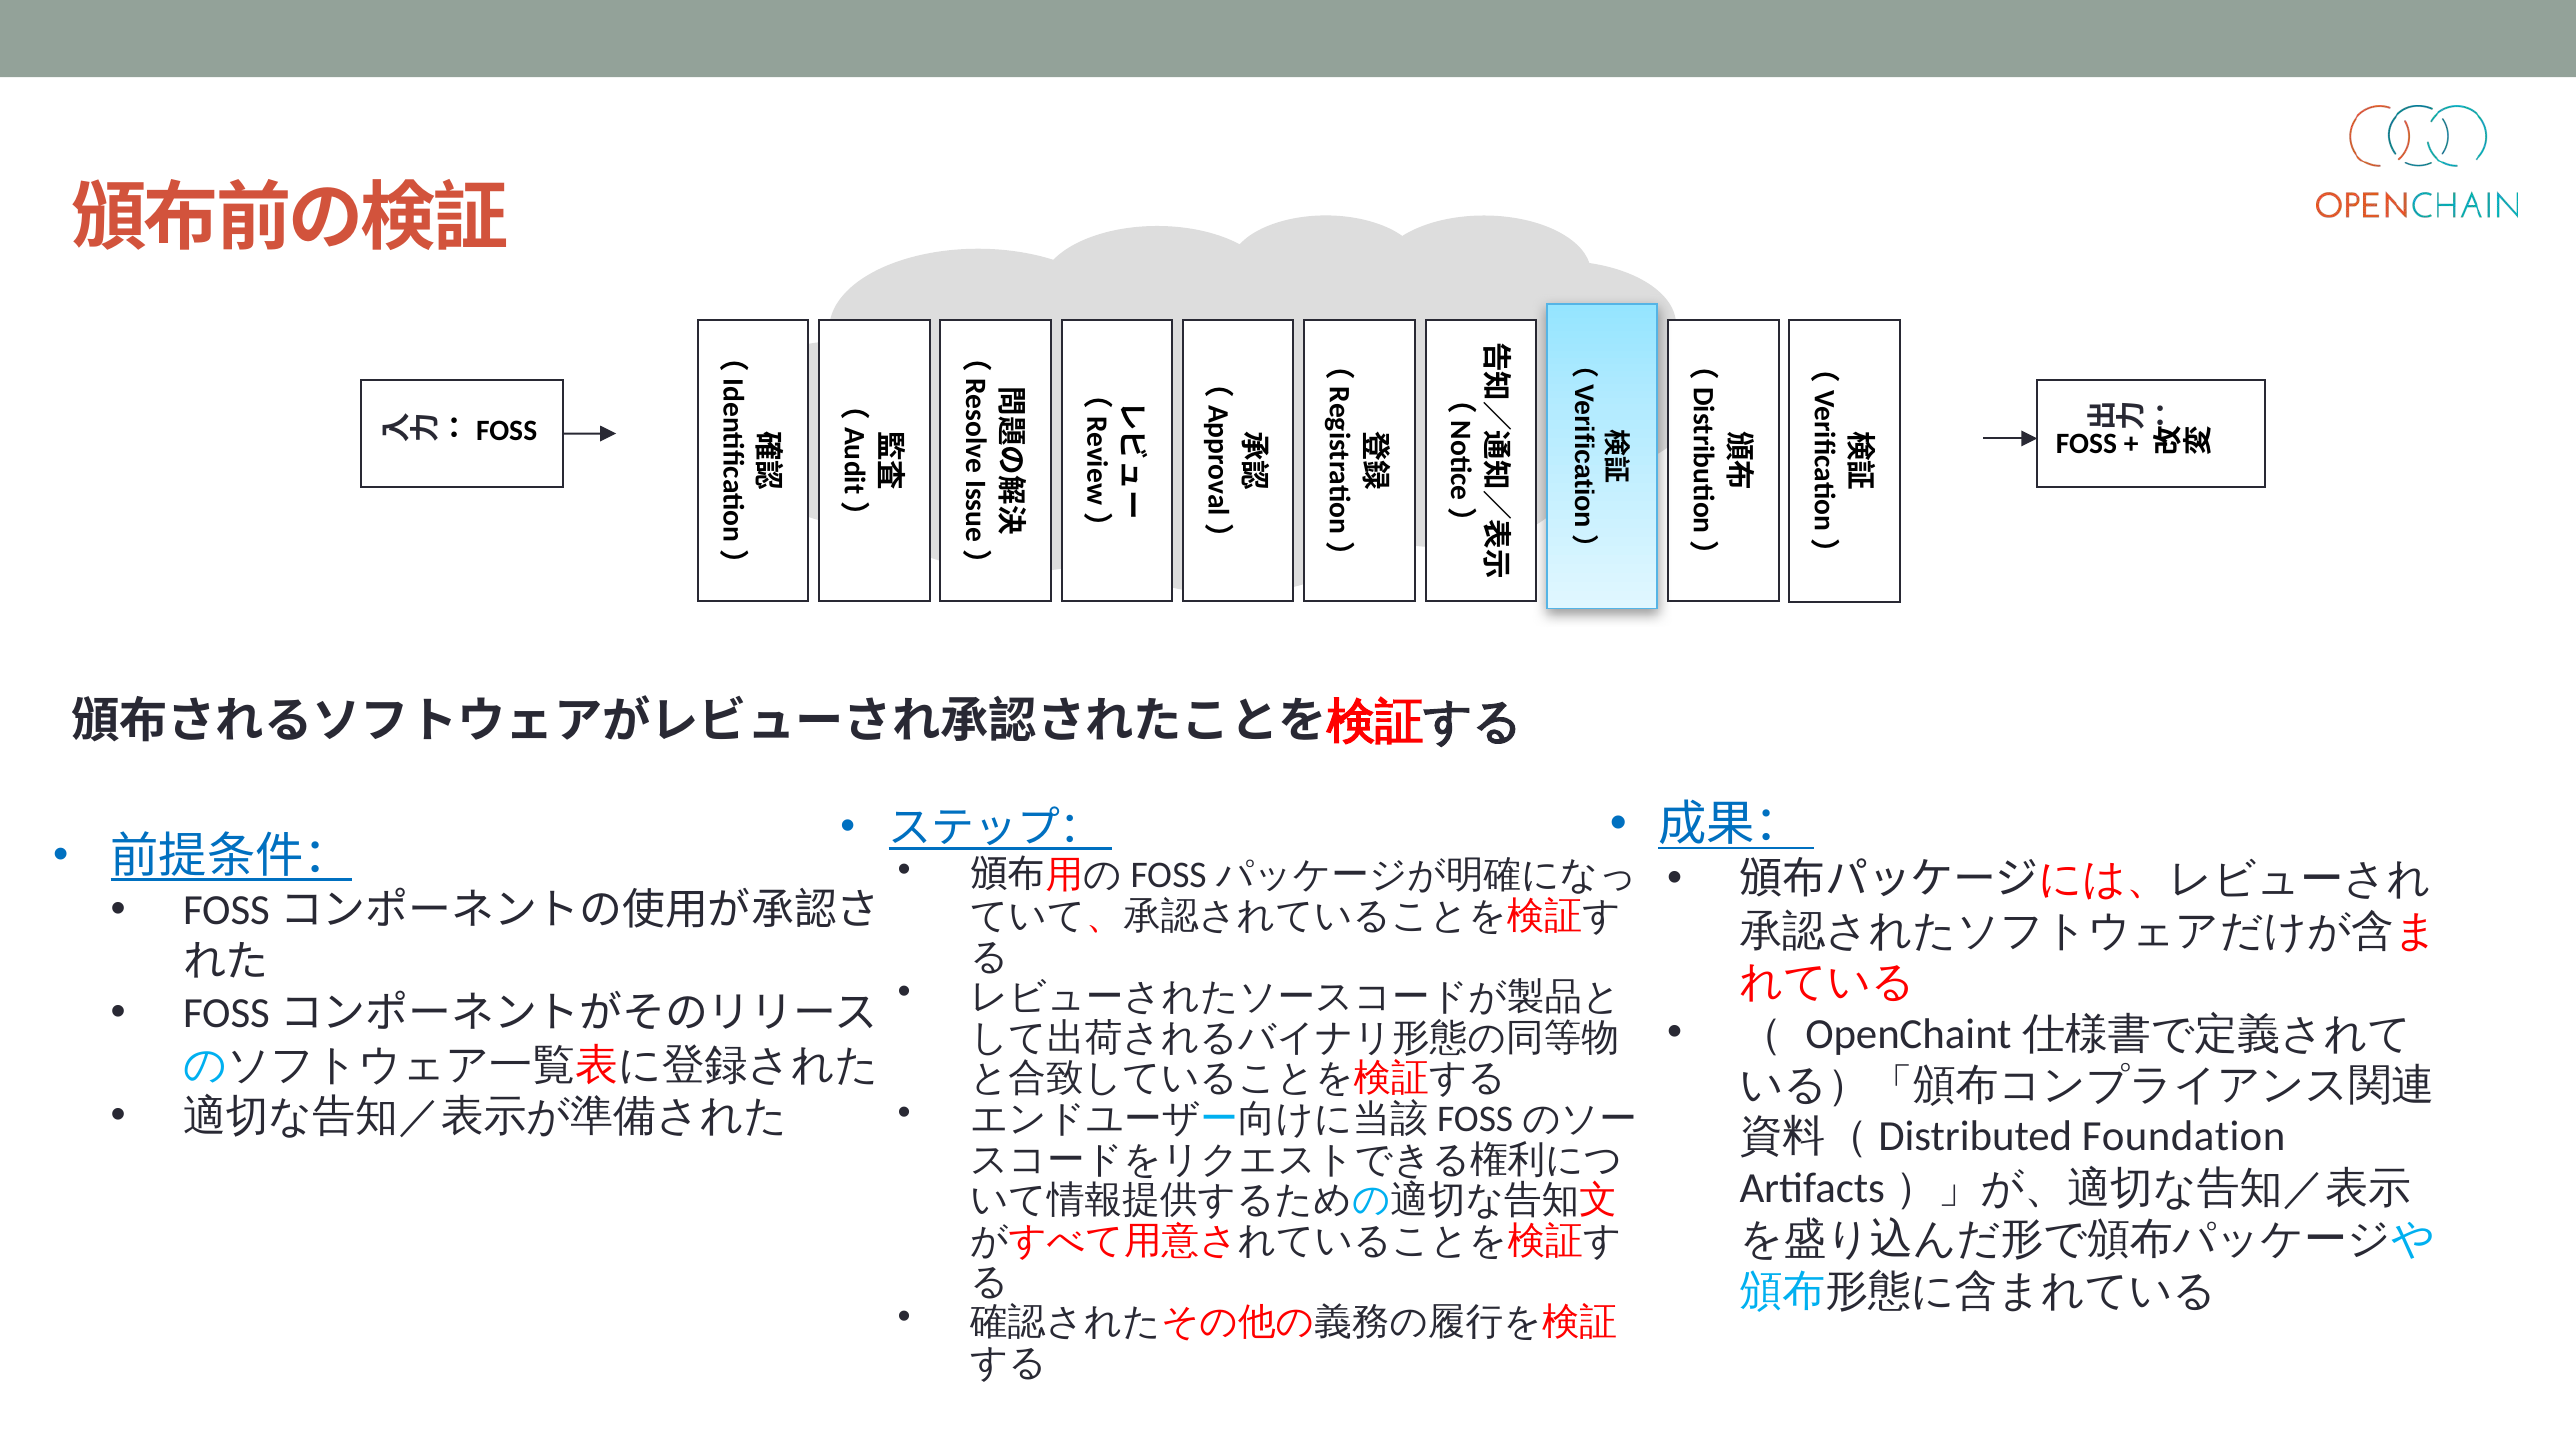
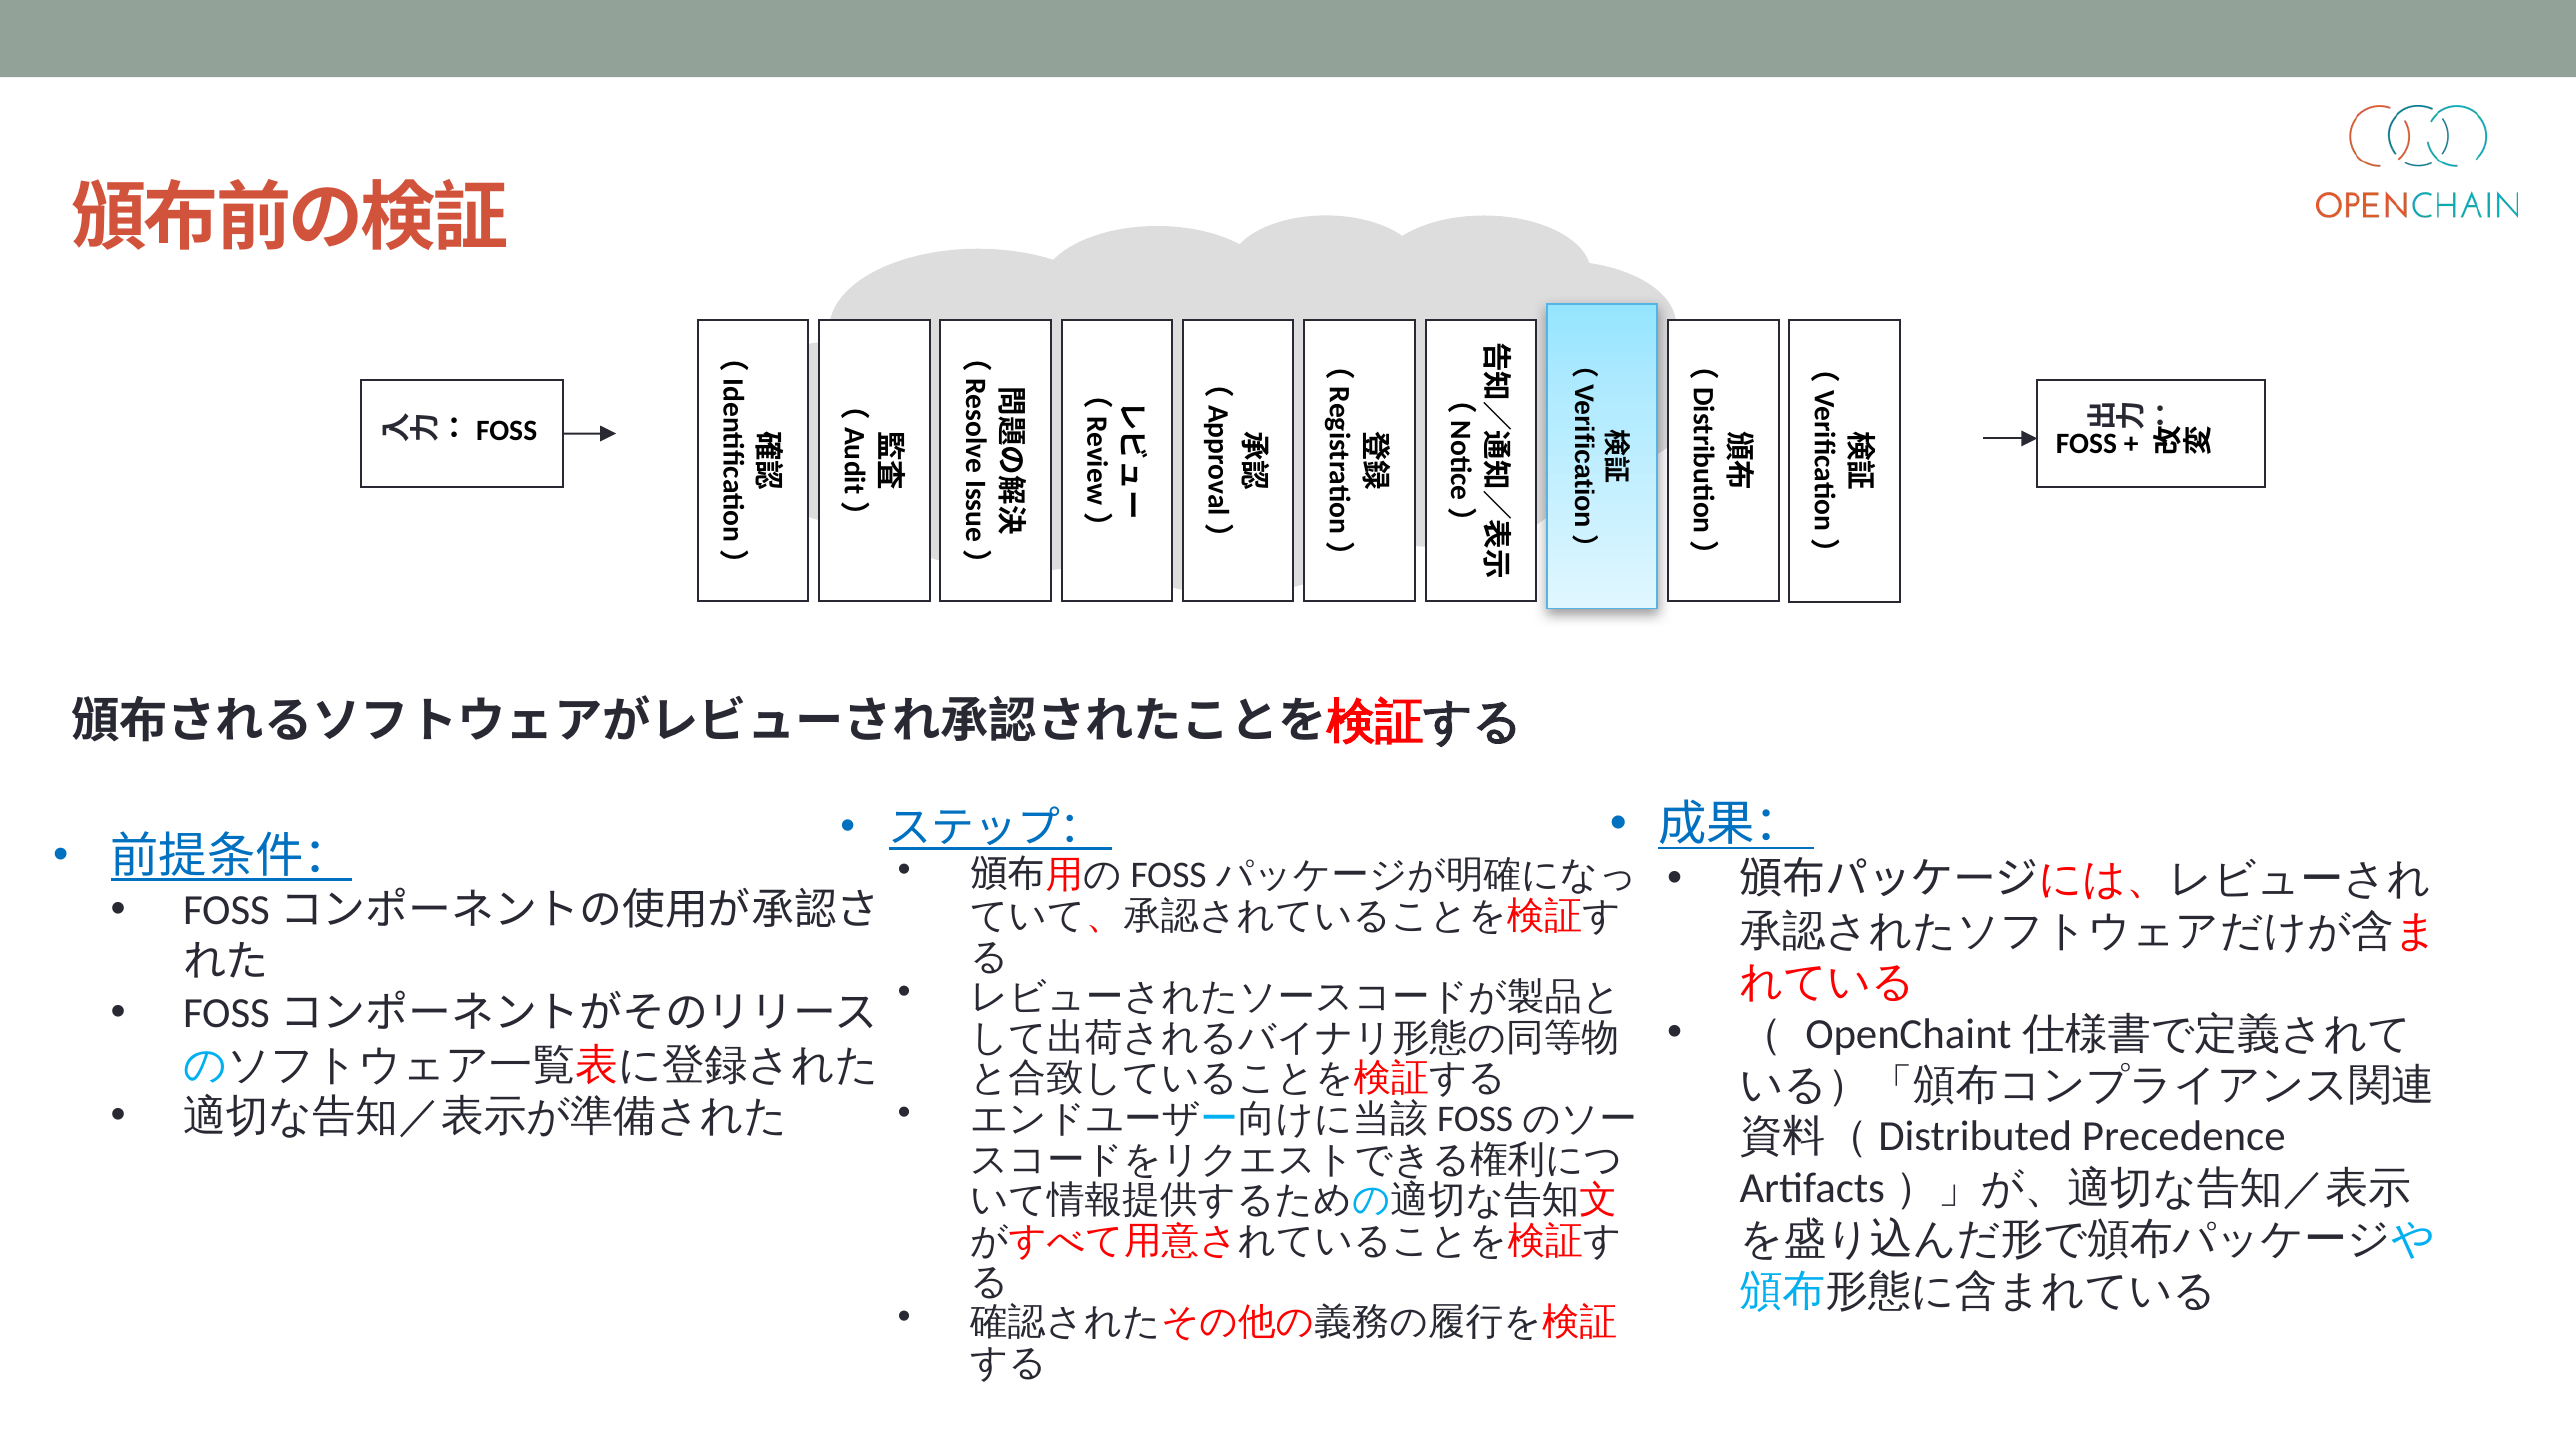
Foundation: Foundation -> Precedence (2184, 1137)
